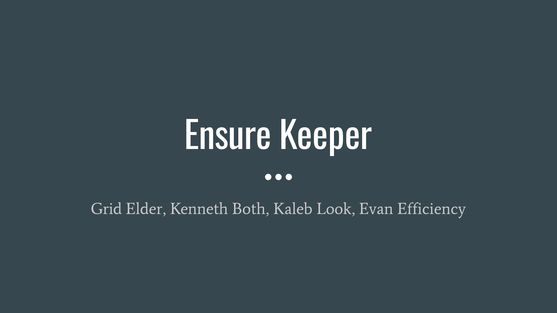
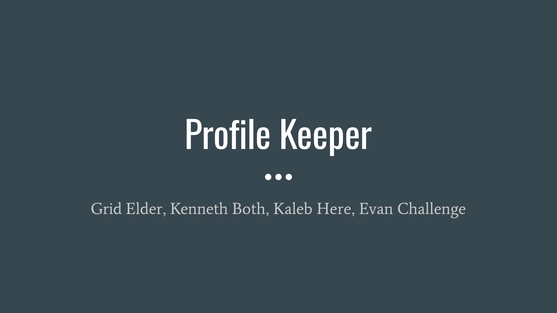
Ensure: Ensure -> Profile (228, 137)
Look: Look -> Here (336, 209)
Efficiency: Efficiency -> Challenge (432, 209)
